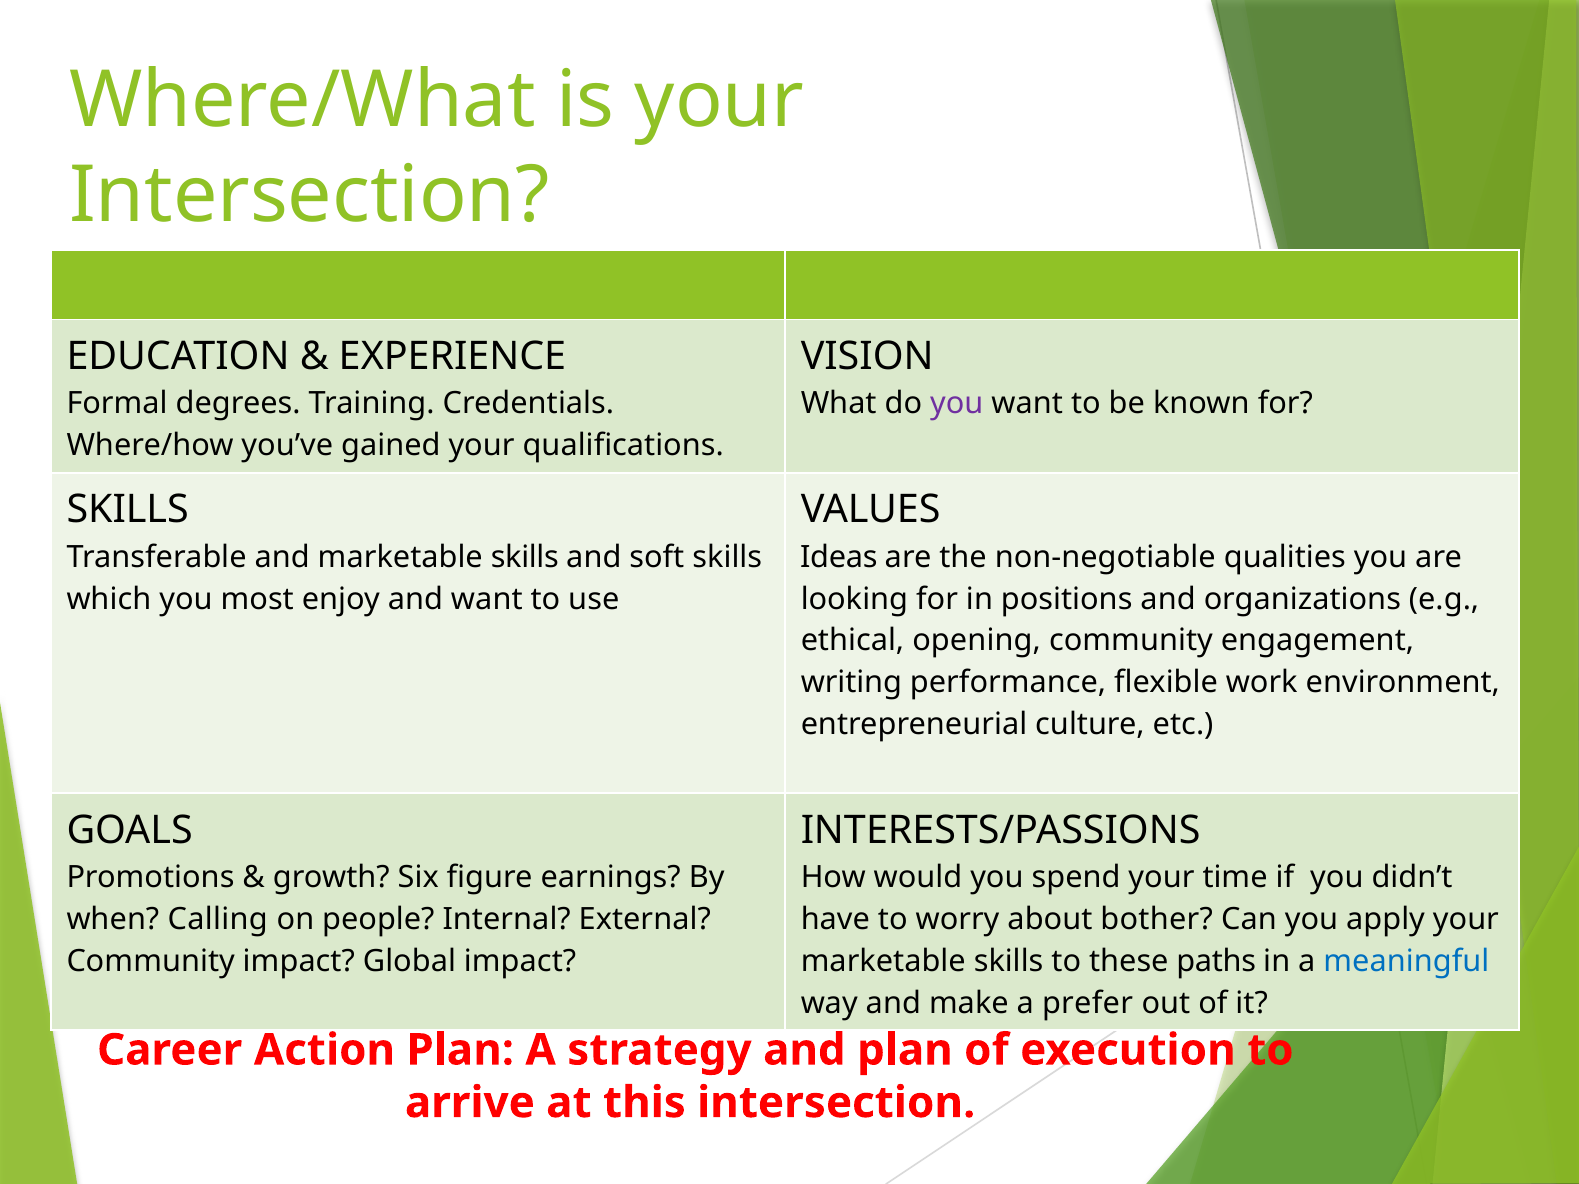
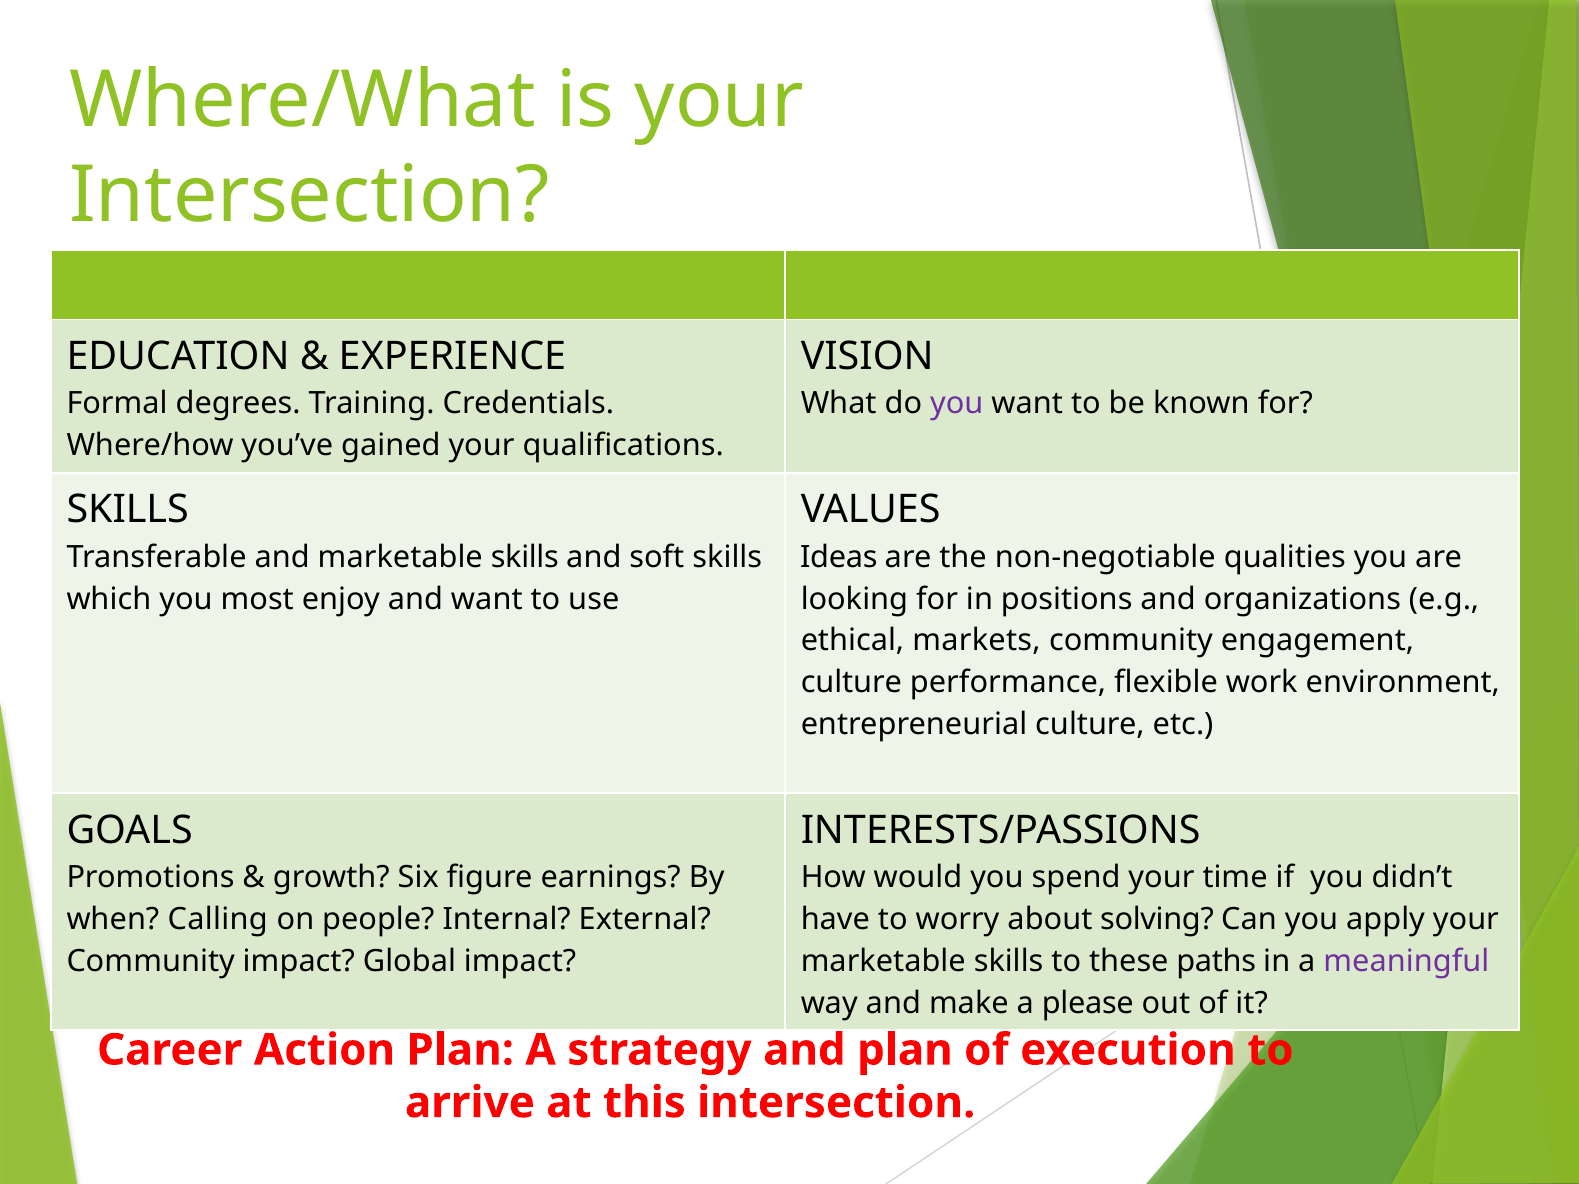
opening: opening -> markets (977, 641)
writing: writing -> culture (851, 683)
bother: bother -> solving (1157, 920)
meaningful colour: blue -> purple (1406, 961)
prefer: prefer -> please (1088, 1003)
